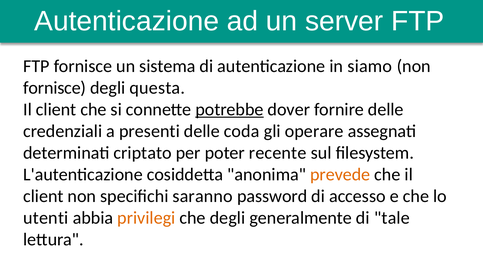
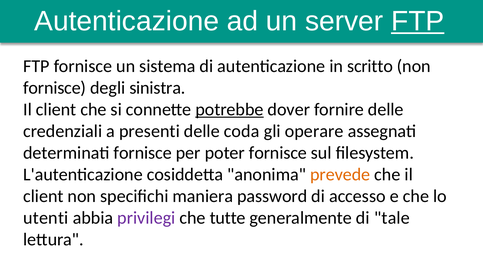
FTP underline: none -> present (418, 21)
siamo: siamo -> scritto (370, 66)
questa: questa -> sinistra (157, 88)
determinati criptato: criptato -> fornisce (143, 153)
poter recente: recente -> fornisce (278, 153)
saranno: saranno -> maniera (203, 197)
privilegi colour: orange -> purple (146, 218)
che degli: degli -> tutte (228, 218)
